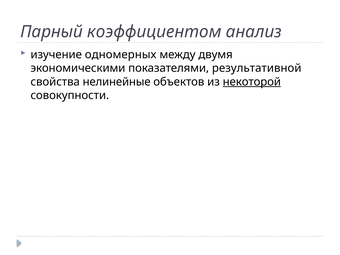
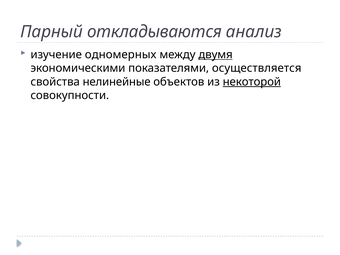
коэффициентом: коэффициентом -> откладываются (154, 32)
двумя underline: none -> present (216, 55)
результативной: результативной -> осуществляется (257, 68)
